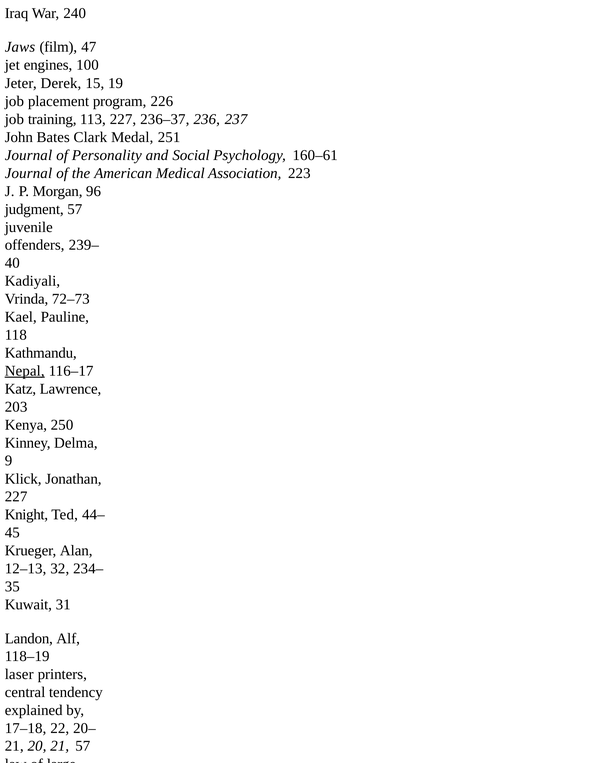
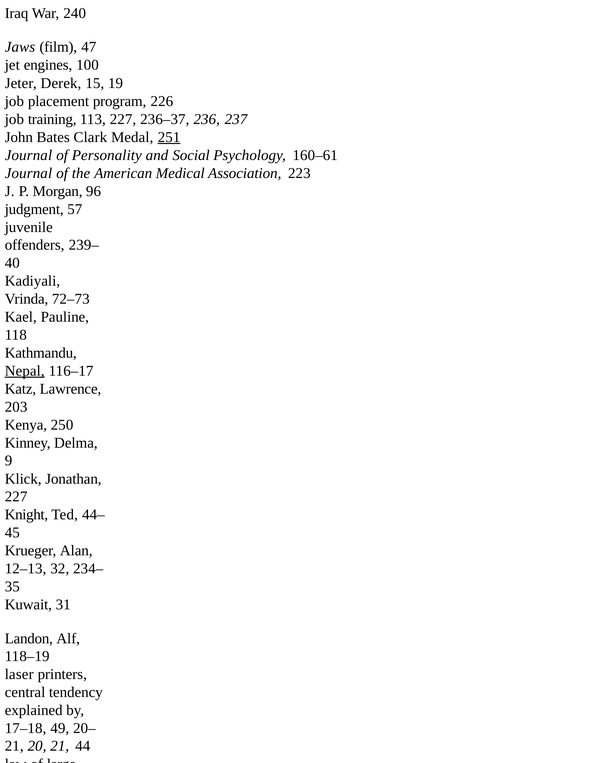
251 underline: none -> present (169, 137)
22: 22 -> 49 (60, 727)
21 57: 57 -> 44 (83, 745)
